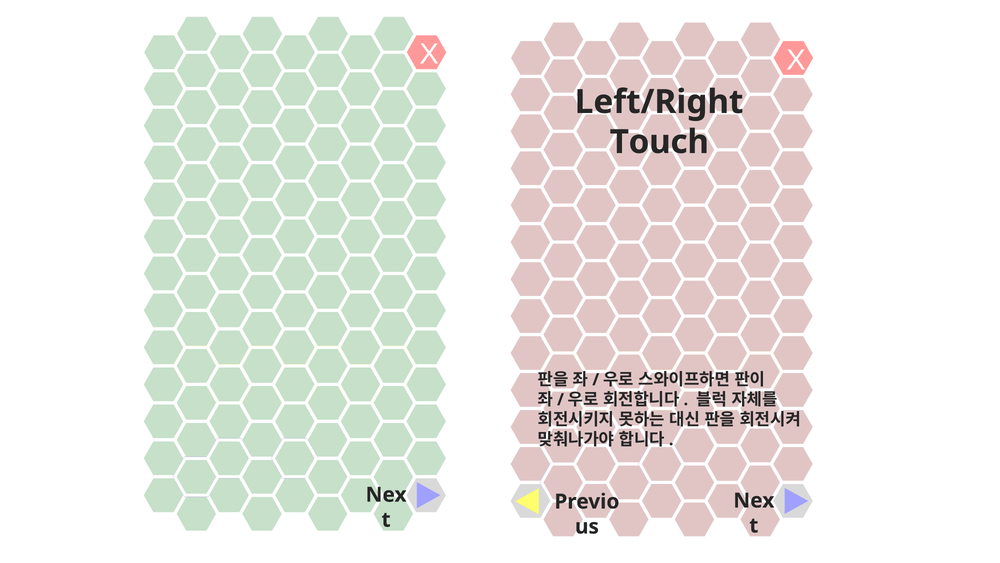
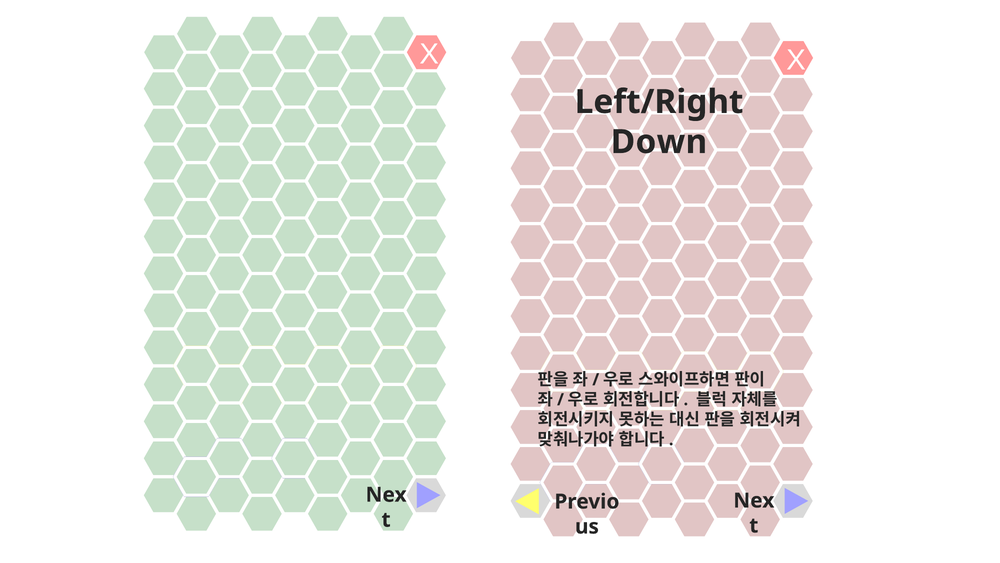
Touch: Touch -> Down (659, 142)
